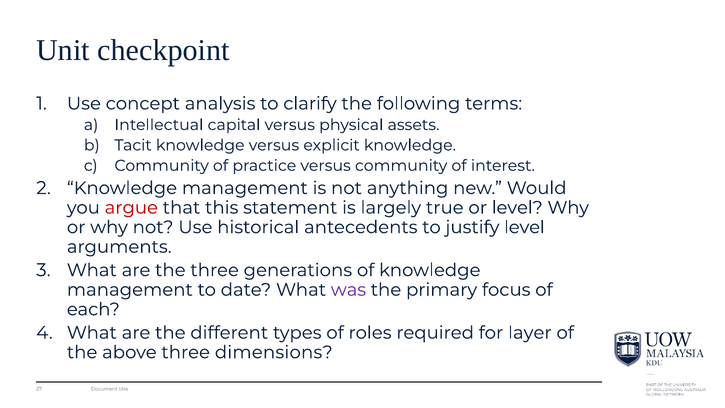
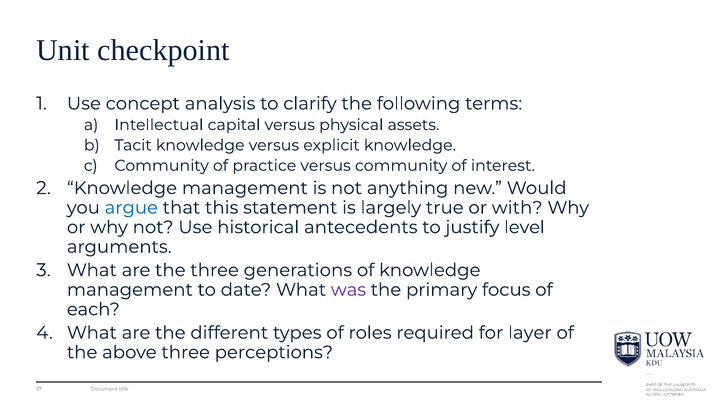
argue colour: red -> blue (131, 208)
or level: level -> with (517, 208)
dimensions: dimensions -> perceptions (274, 352)
